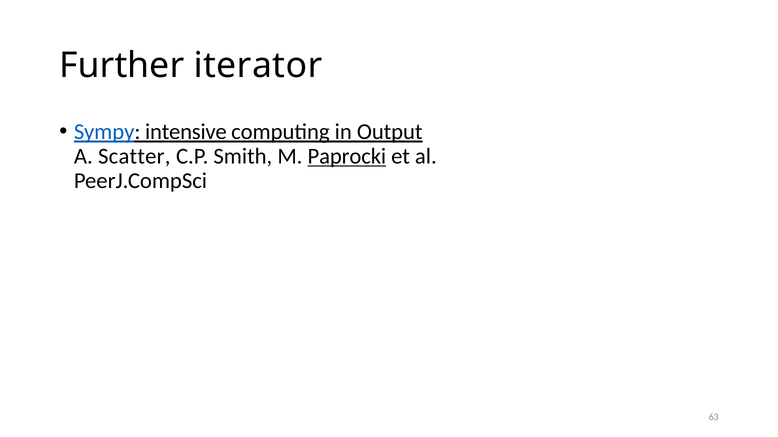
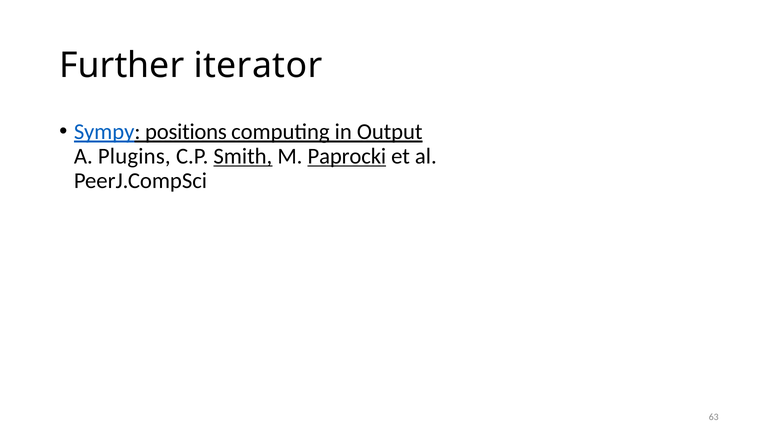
intensive: intensive -> positions (186, 132)
Scatter: Scatter -> Plugins (134, 156)
Smith underline: none -> present (243, 156)
